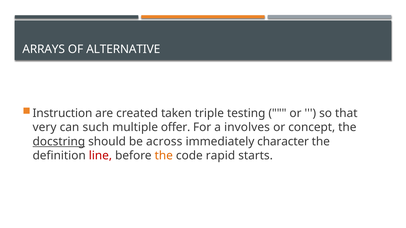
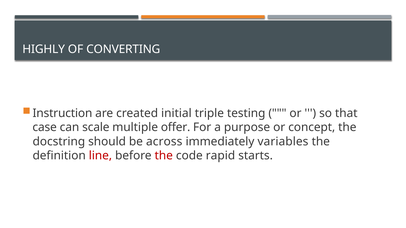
ARRAYS: ARRAYS -> HIGHLY (44, 49)
ALTERNATIVE: ALTERNATIVE -> CONVERTING (123, 49)
taken: taken -> initial (176, 113)
very: very -> case (45, 128)
such: such -> scale (96, 128)
involves: involves -> purpose (247, 128)
docstring underline: present -> none (59, 142)
character: character -> variables (283, 142)
the colour: orange -> red (164, 156)
